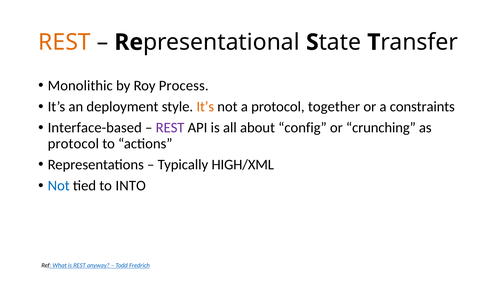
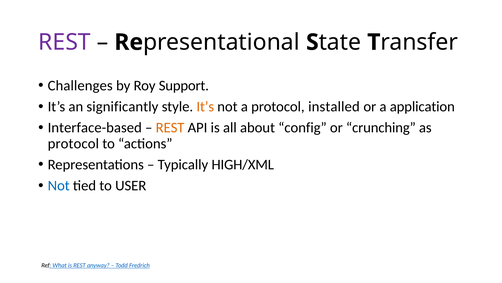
REST colour: orange -> purple (65, 42)
Monolithic: Monolithic -> Challenges (80, 85)
Process: Process -> Support (184, 85)
deployment: deployment -> significantly (122, 106)
together: together -> installed (334, 106)
constraints: constraints -> application (422, 106)
REST colour: purple -> orange (170, 128)
INTO: INTO -> USER (131, 185)
